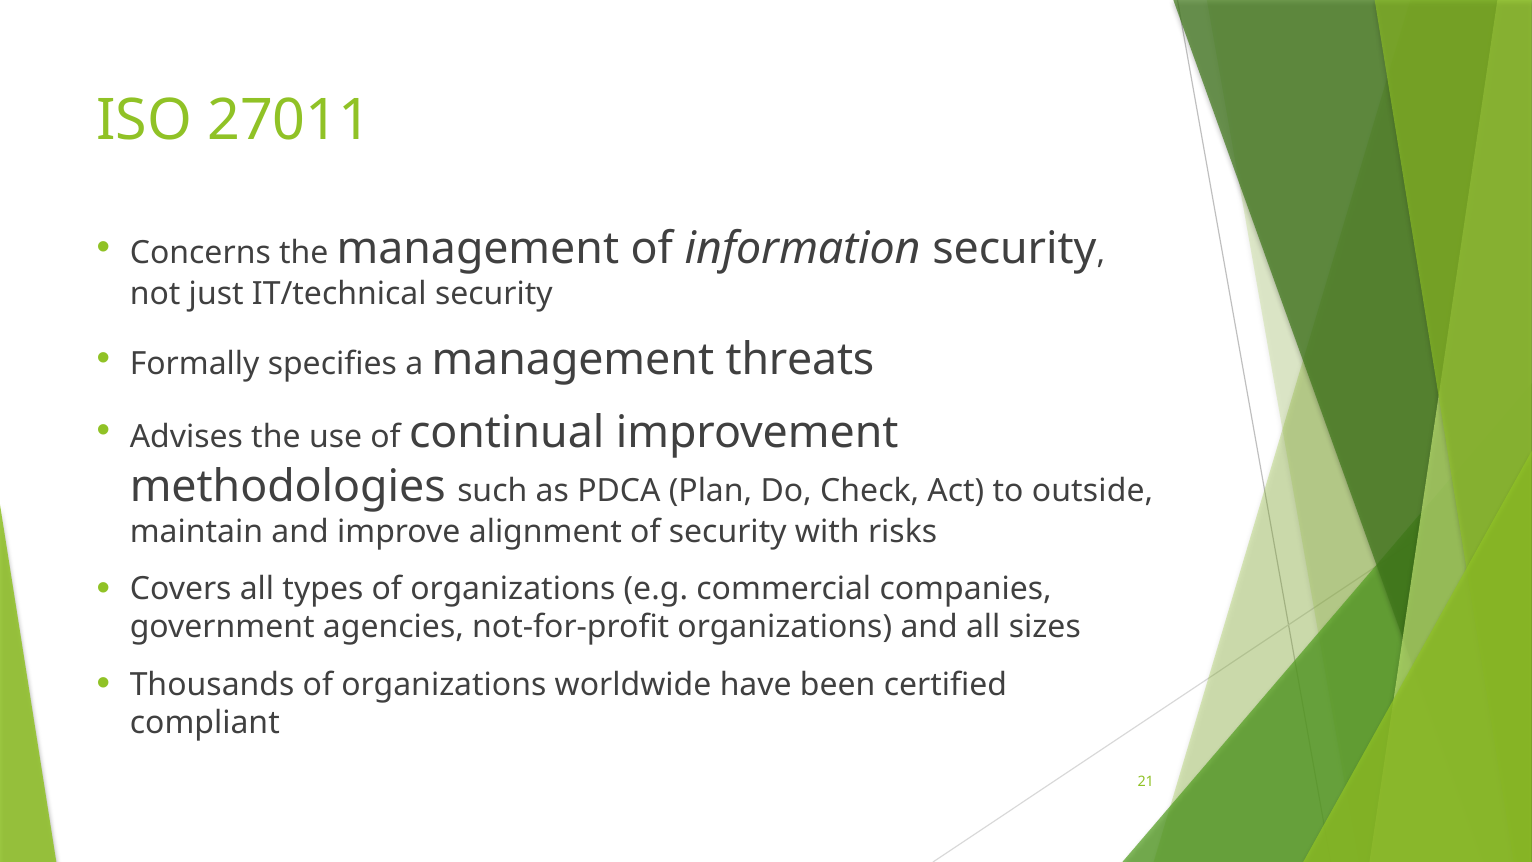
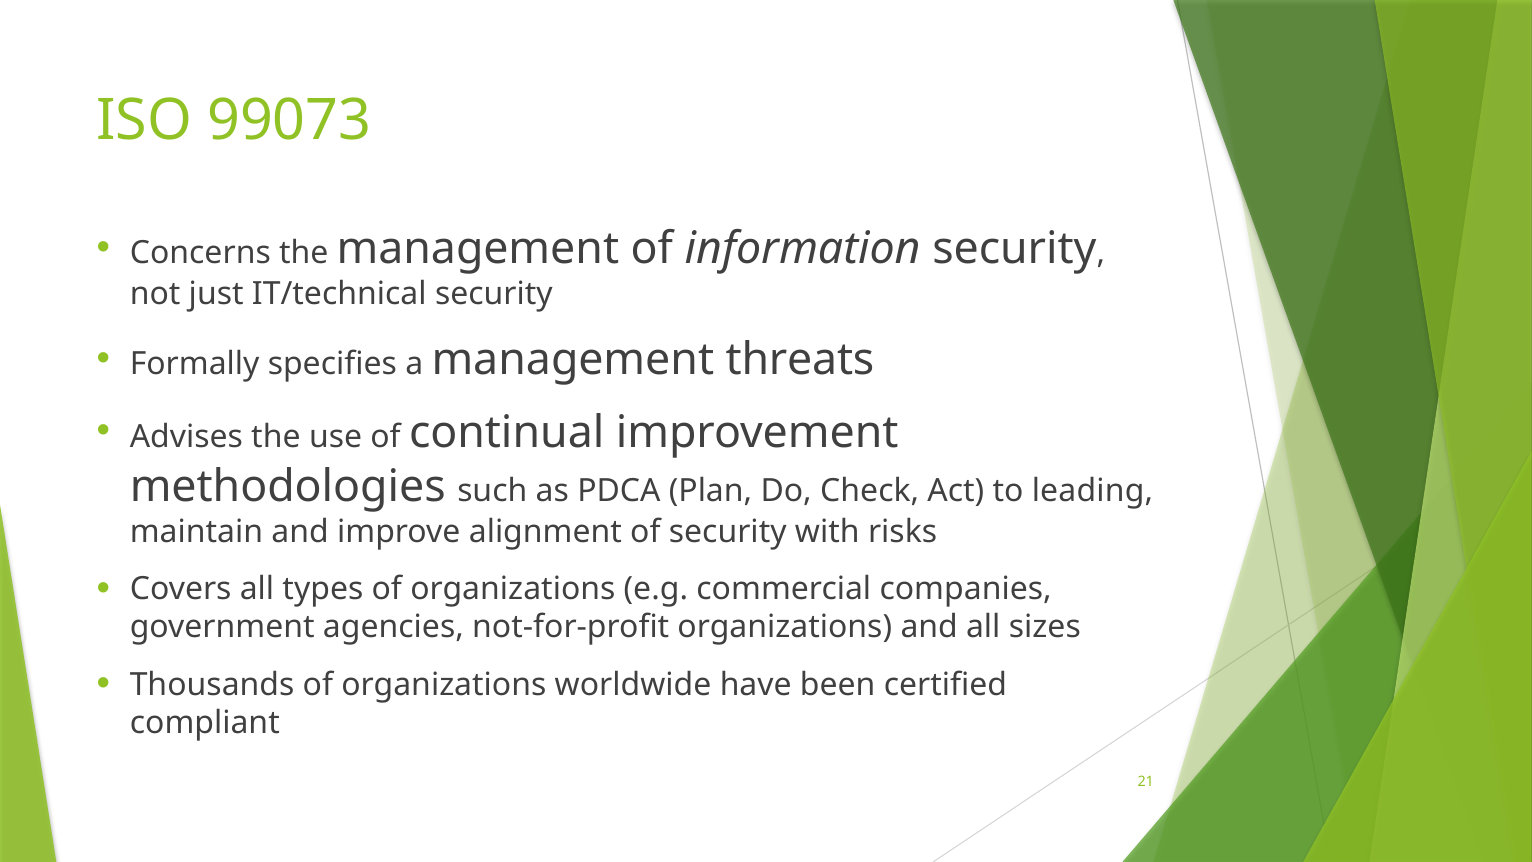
27011: 27011 -> 99073 (289, 121)
outside: outside -> leading (1093, 491)
